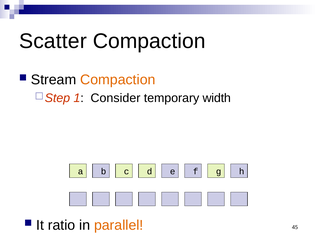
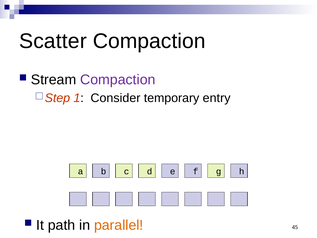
Compaction colour: orange -> purple (118, 80)
width: width -> entry (217, 98)
ratio: ratio -> path (62, 225)
